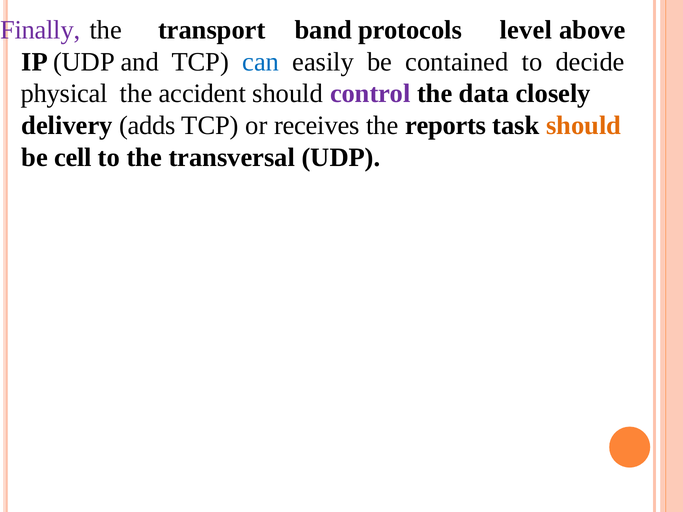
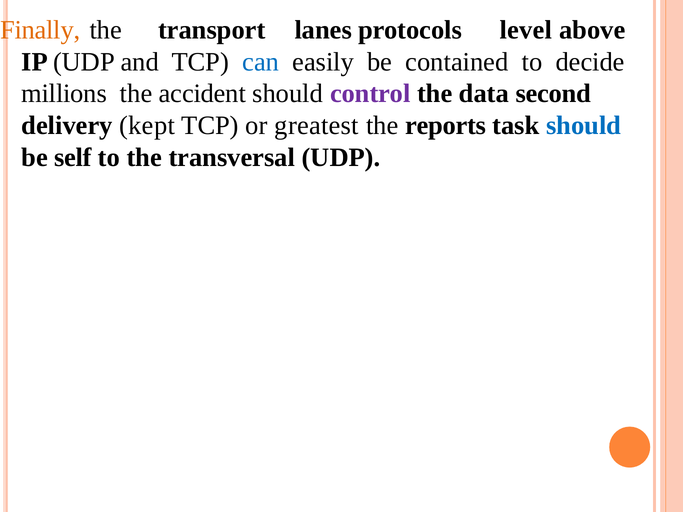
Finally colour: purple -> orange (40, 30)
band: band -> lanes (323, 30)
physical: physical -> millions (64, 94)
closely: closely -> second (553, 94)
adds: adds -> kept (147, 126)
receives: receives -> greatest (317, 126)
should colour: orange -> blue (584, 126)
cell: cell -> self (73, 157)
